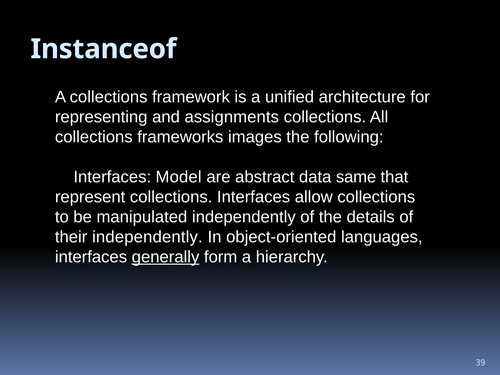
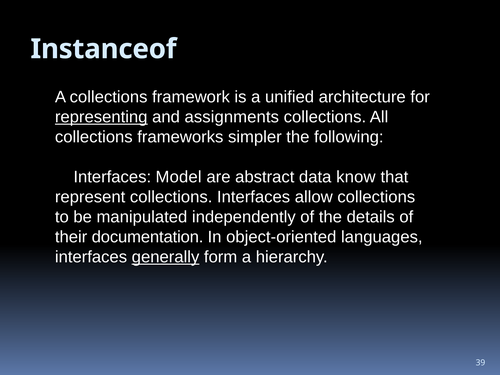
representing underline: none -> present (101, 117)
images: images -> simpler (255, 137)
same: same -> know (356, 177)
their independently: independently -> documentation (148, 237)
